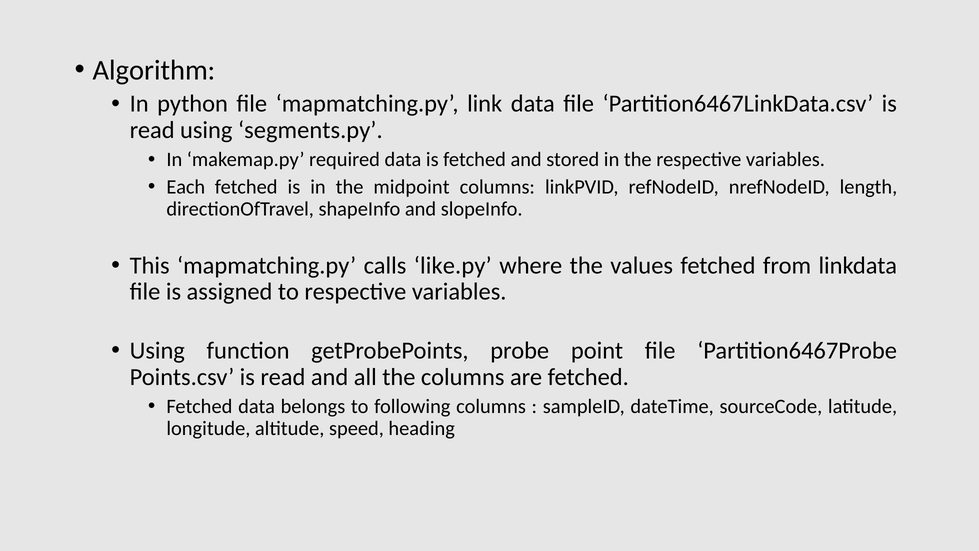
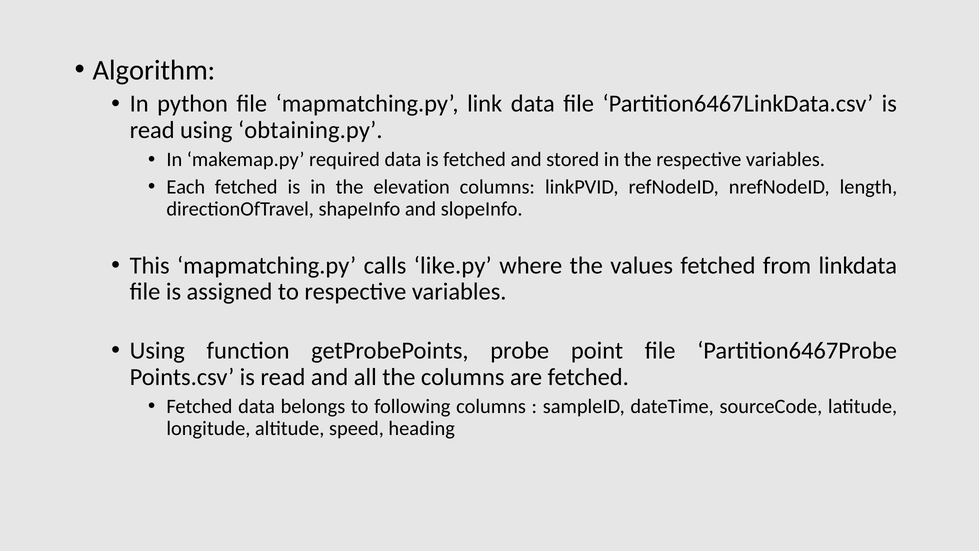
segments.py: segments.py -> obtaining.py (310, 130)
midpoint: midpoint -> elevation (412, 187)
